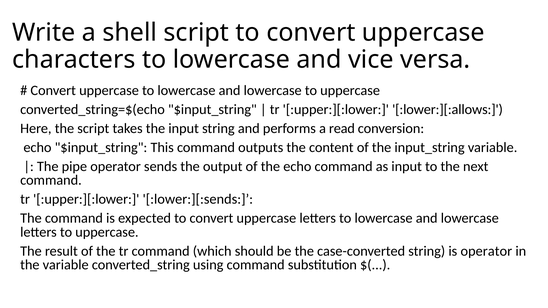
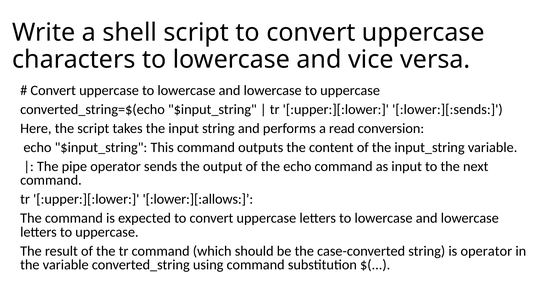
:lower:][:allows: :lower:][:allows -> :lower:][:sends (447, 109)
:lower:][:sends: :lower:][:sends -> :lower:][:allows (198, 199)
